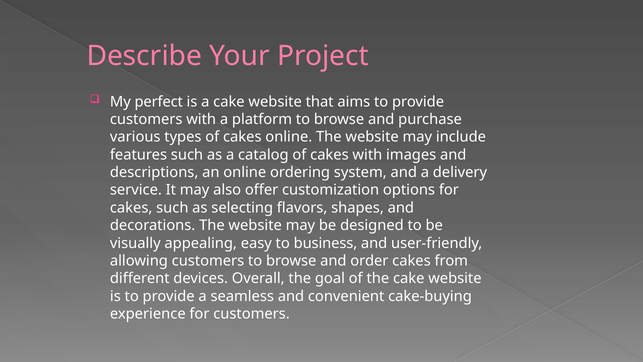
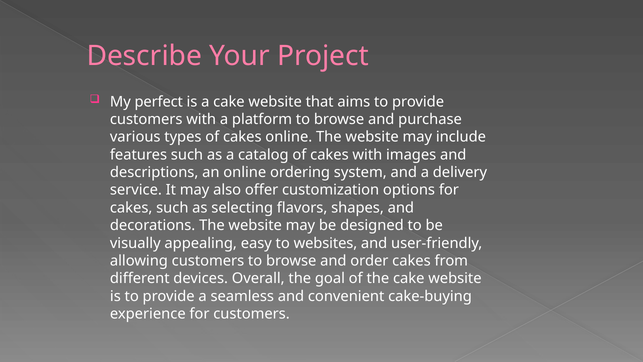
business: business -> websites (325, 243)
